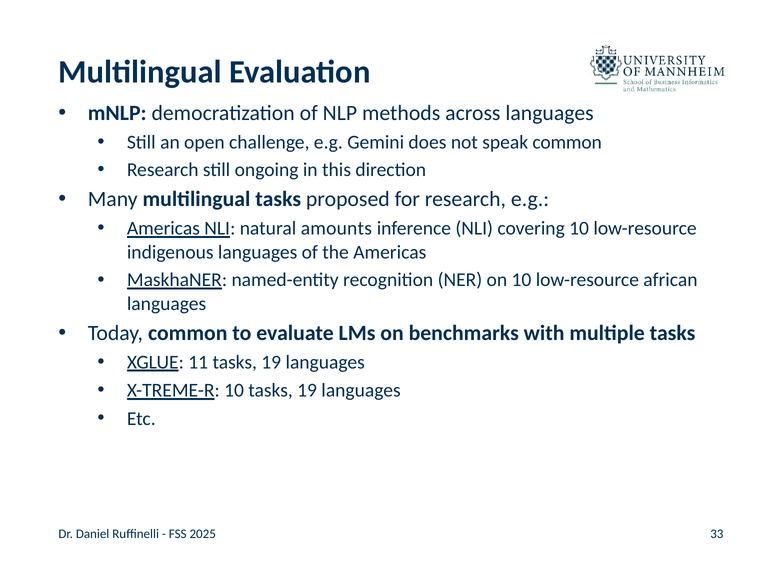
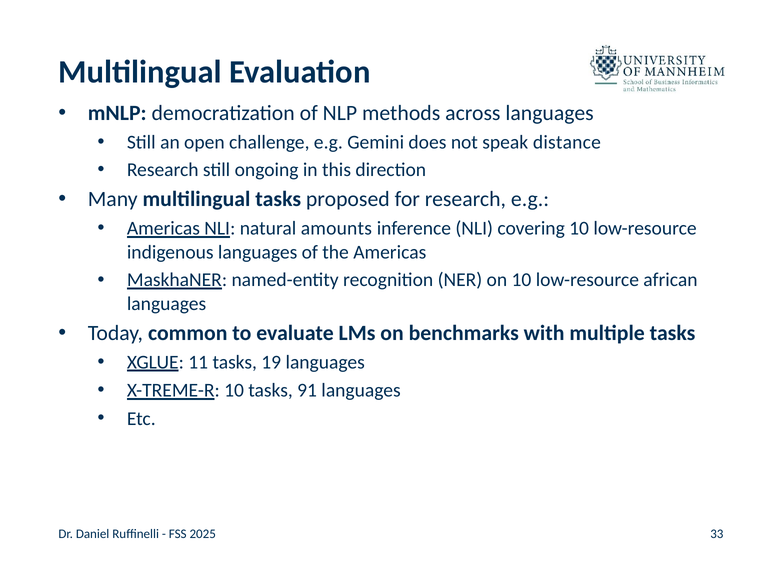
speak common: common -> distance (567, 142)
10 tasks 19: 19 -> 91 (307, 390)
